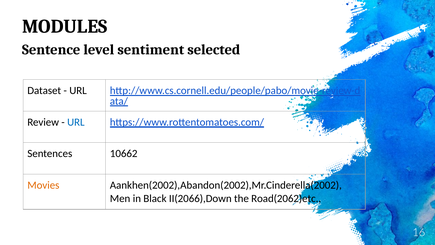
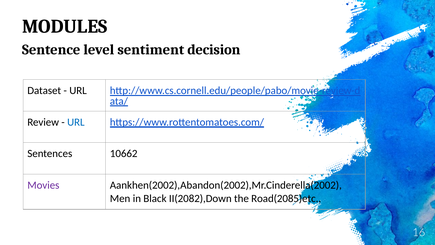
selected: selected -> decision (214, 50)
Movies colour: orange -> purple (43, 185)
II(2066),Down: II(2066),Down -> II(2082),Down (200, 198)
Road(2062)etc: Road(2062)etc -> Road(2085)etc (286, 198)
